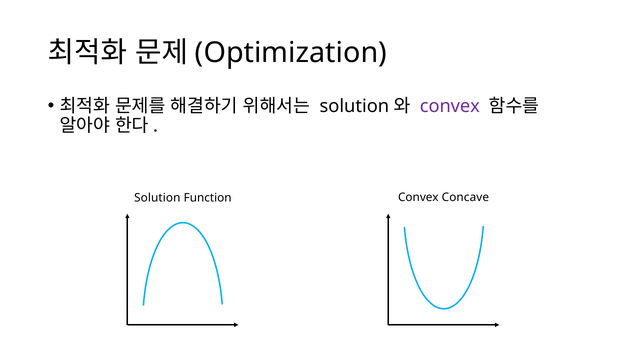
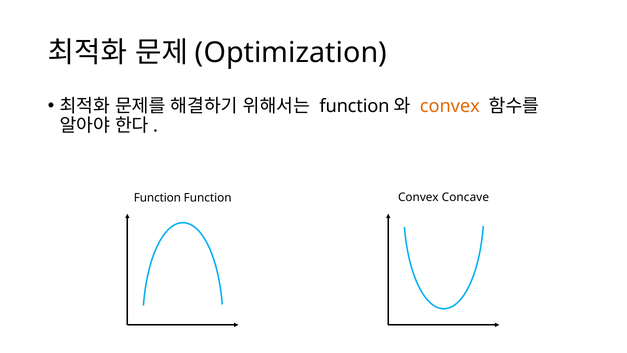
solution: solution -> function (354, 106)
convex colour: purple -> orange (450, 106)
Solution: Solution -> Function (157, 198)
